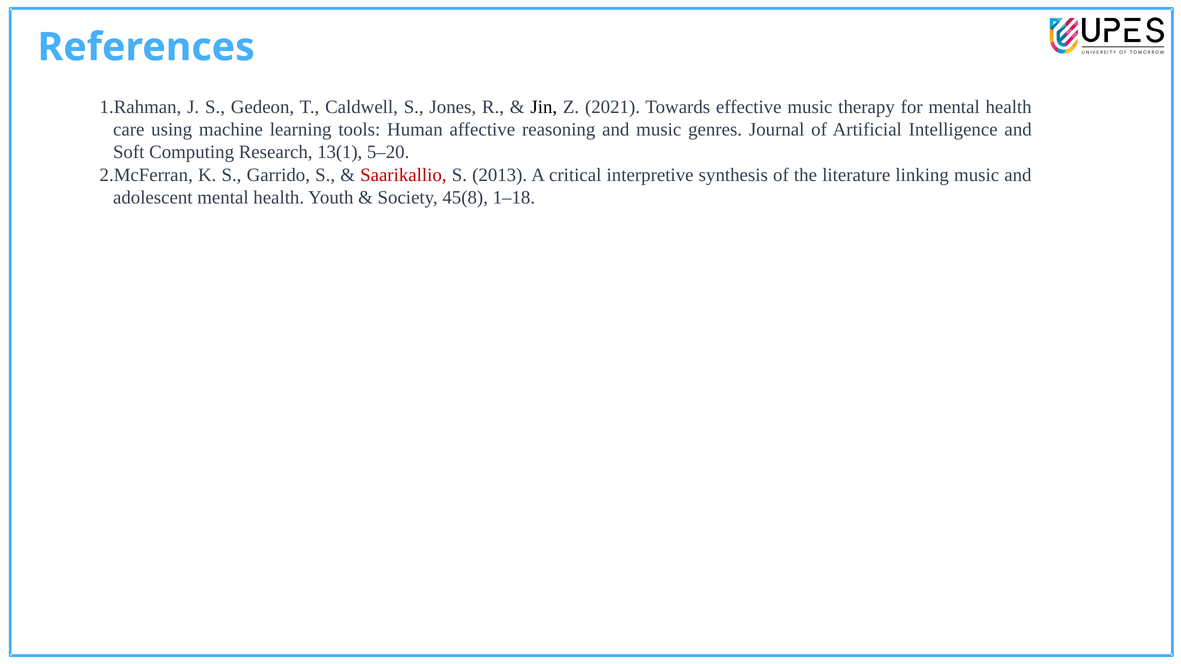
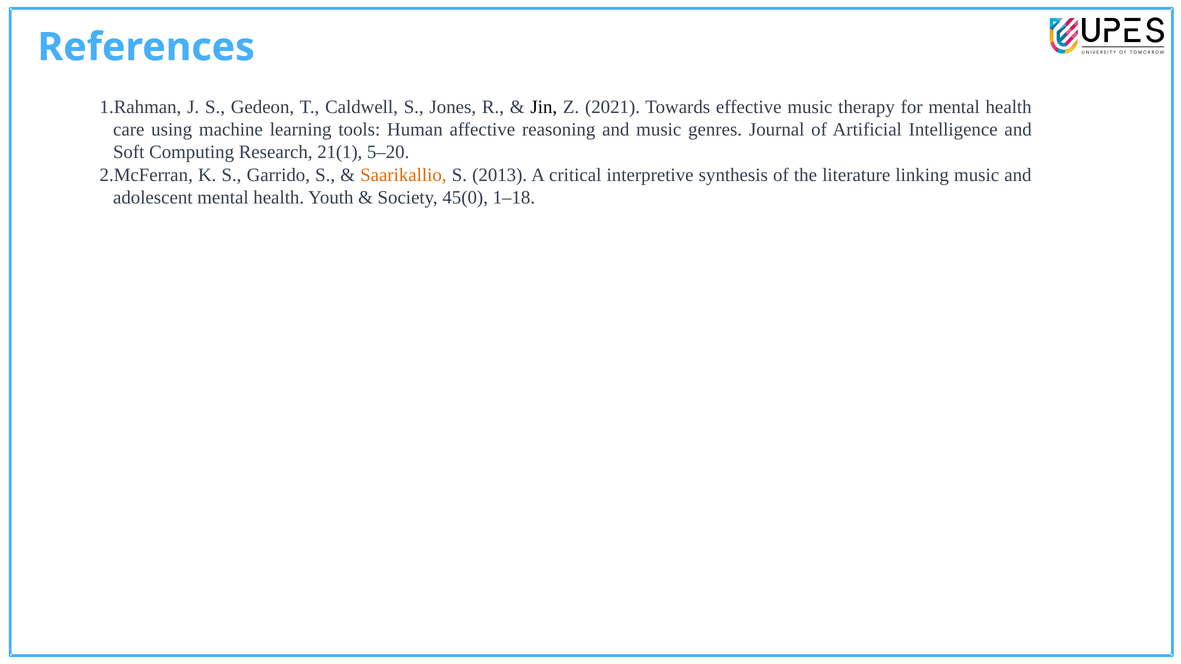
13(1: 13(1 -> 21(1 (340, 152)
Saarikallio colour: red -> orange (403, 175)
45(8: 45(8 -> 45(0 (465, 198)
